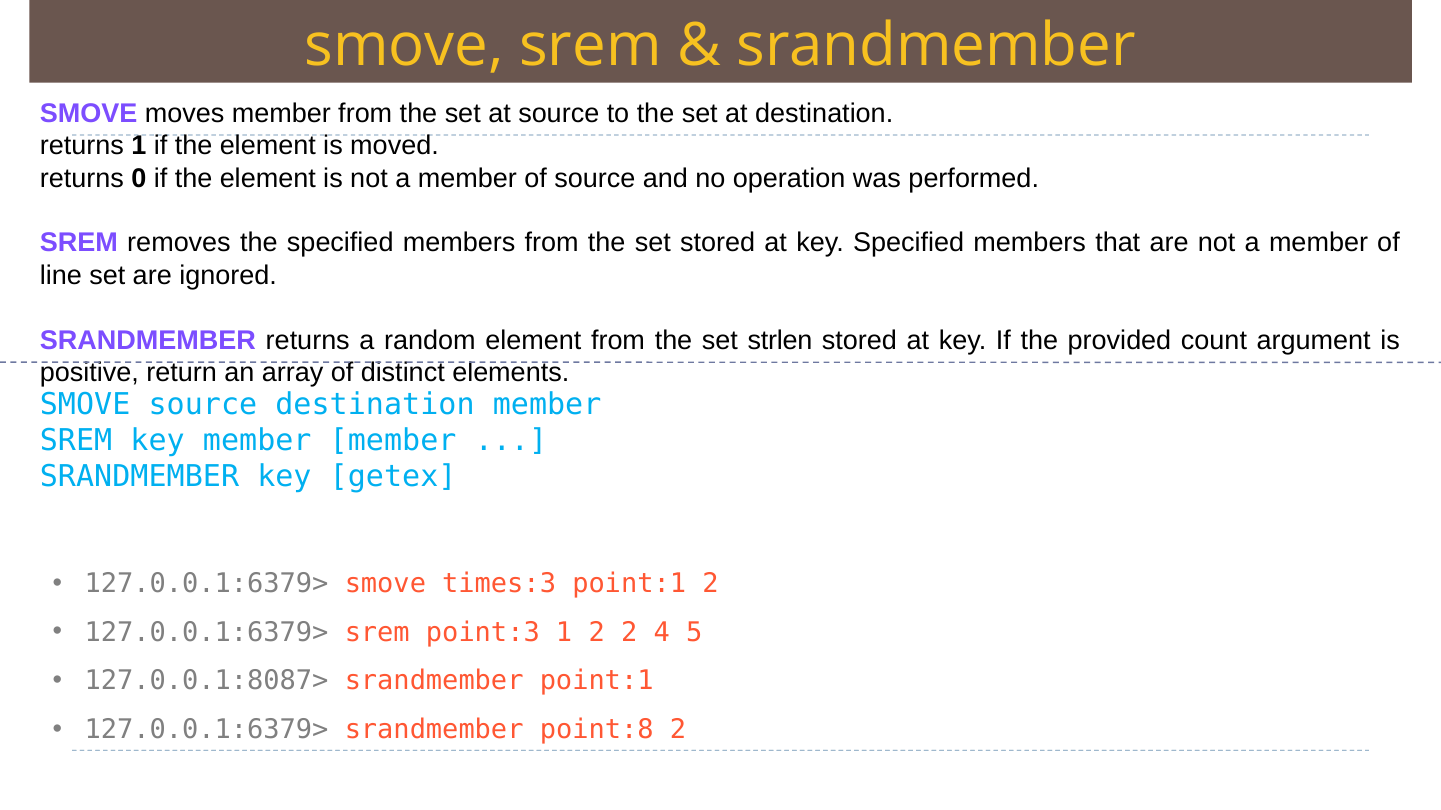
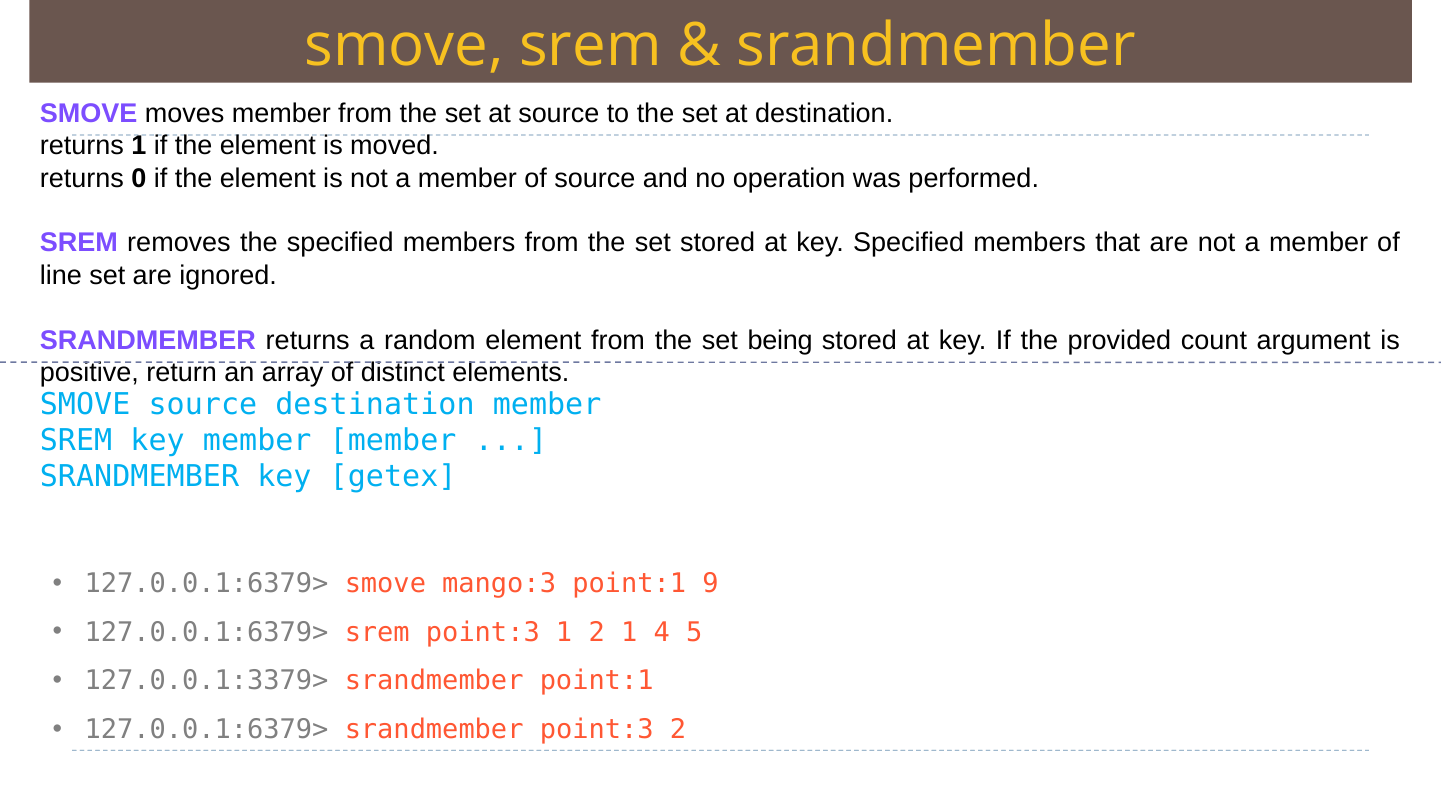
strlen: strlen -> being (780, 340)
times:3: times:3 -> mango:3 (499, 584)
point:1 2: 2 -> 9 (710, 584)
2 2: 2 -> 1 (629, 633)
127.0.0.1:8087>: 127.0.0.1:8087> -> 127.0.0.1:3379> (207, 681)
srandmember point:8: point:8 -> point:3 (597, 730)
